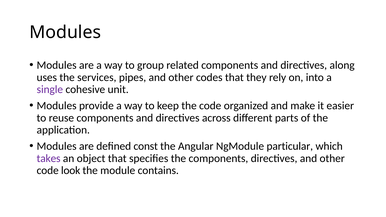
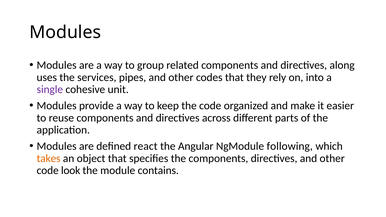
const: const -> react (146, 146)
particular: particular -> following (290, 146)
takes colour: purple -> orange (49, 158)
